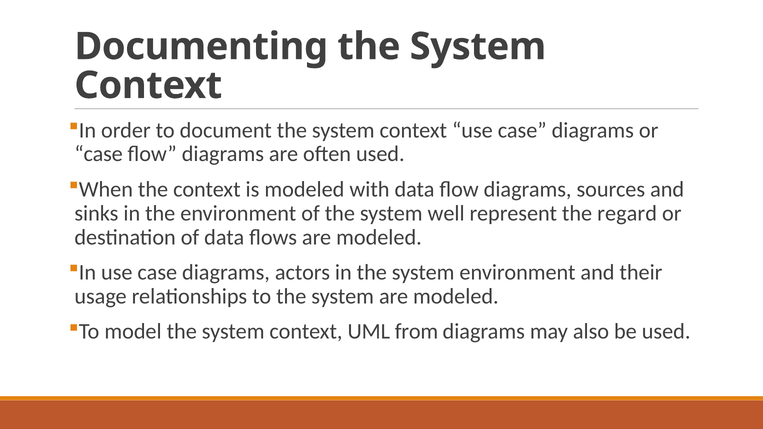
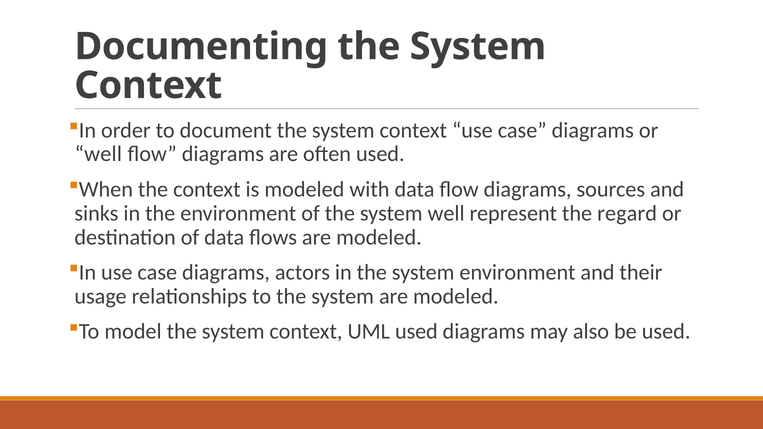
case: case -> well (98, 154)
UML from: from -> used (416, 332)
